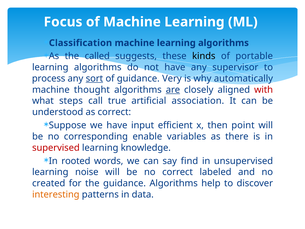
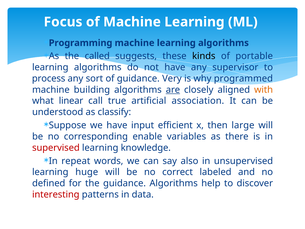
Classification: Classification -> Programming (81, 43)
sort underline: present -> none (94, 78)
automatically: automatically -> programmed (243, 78)
thought: thought -> building (92, 90)
with colour: red -> orange (264, 90)
steps: steps -> linear (71, 101)
as correct: correct -> classify (114, 112)
point: point -> large (243, 125)
rooted: rooted -> repeat (76, 161)
find: find -> also (190, 161)
noise: noise -> huge (87, 172)
created: created -> defined (49, 183)
interesting colour: orange -> red (56, 194)
